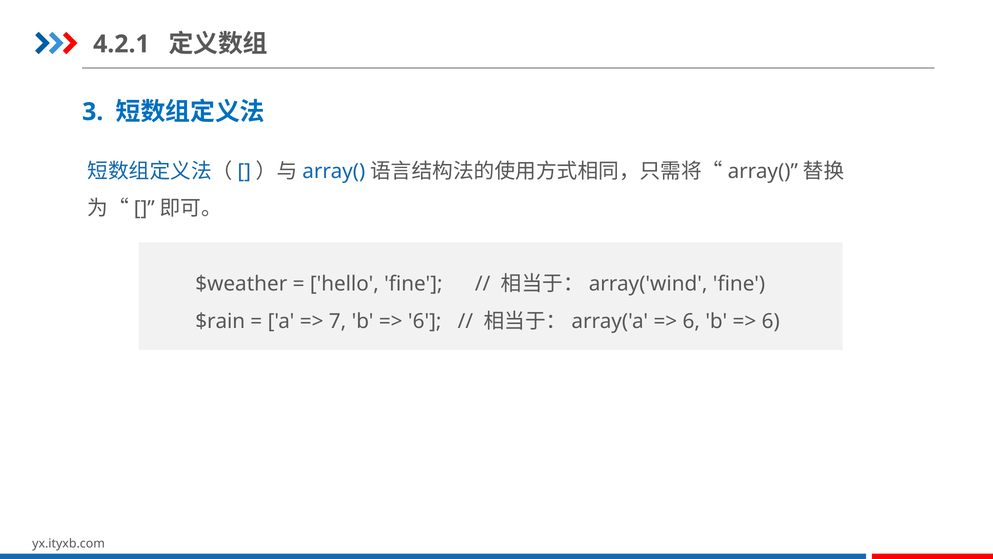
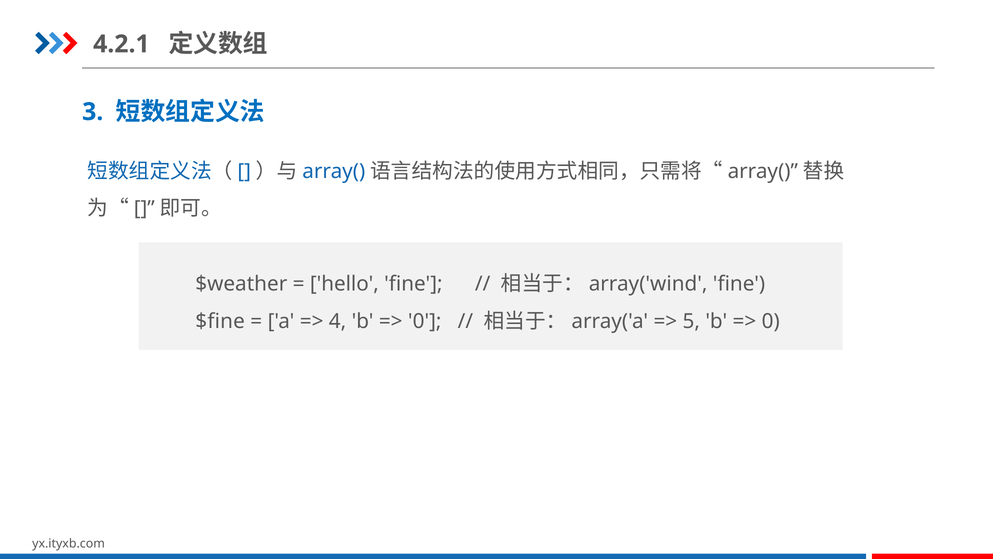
$rain: $rain -> $fine (220, 321)
7: 7 -> 4 (338, 321)
6: 6 -> 0 (425, 321)
6: 6 -> 5 (691, 321)
6: 6 -> 0 (771, 321)
